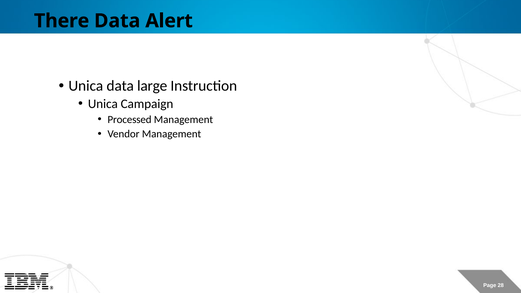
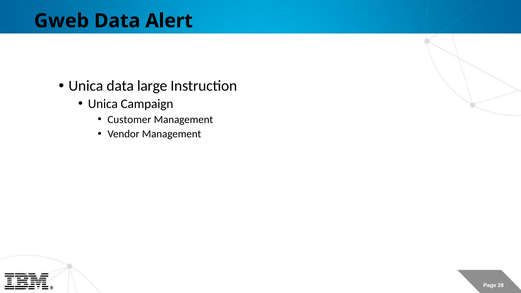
There: There -> Gweb (62, 21)
Processed: Processed -> Customer (129, 120)
